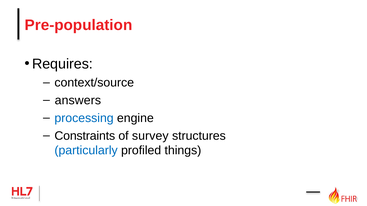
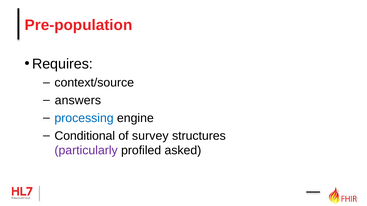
Constraints: Constraints -> Conditional (85, 136)
particularly colour: blue -> purple (86, 151)
things: things -> asked (183, 151)
